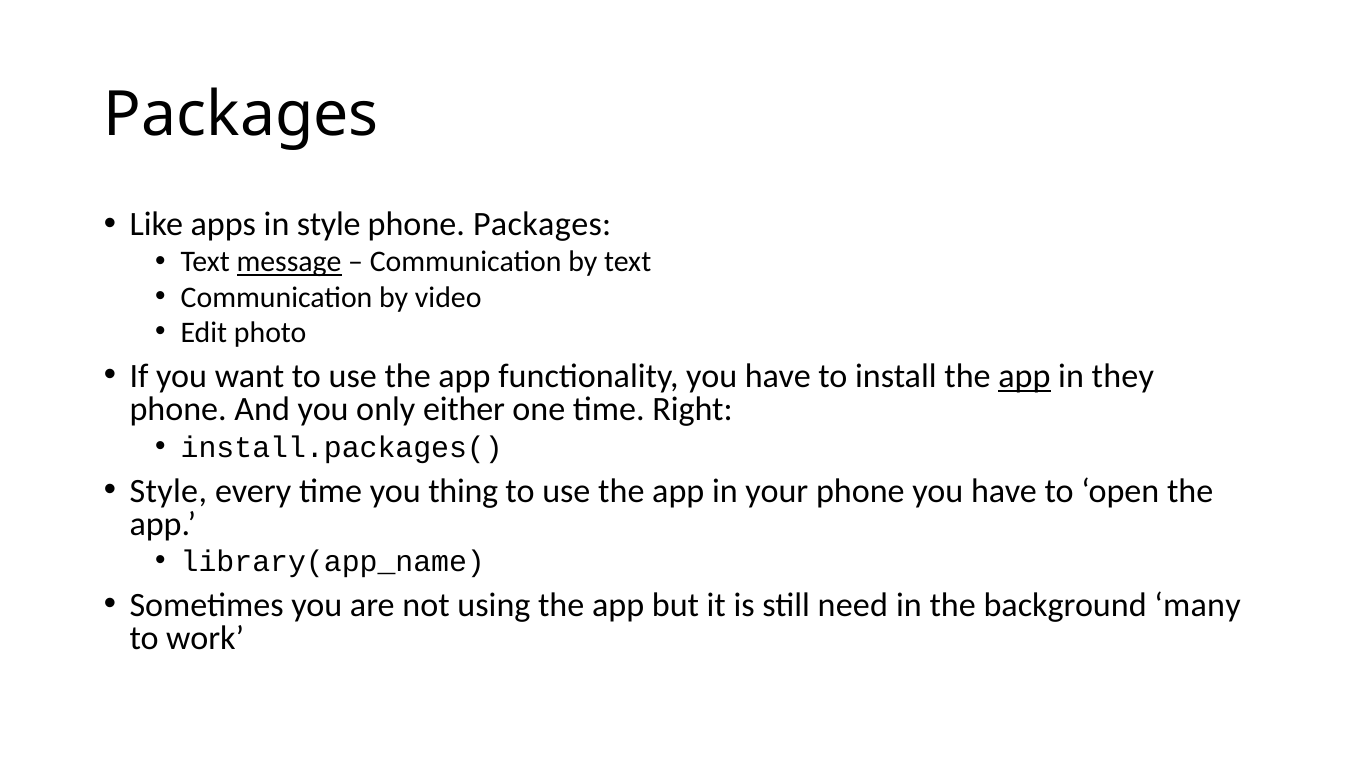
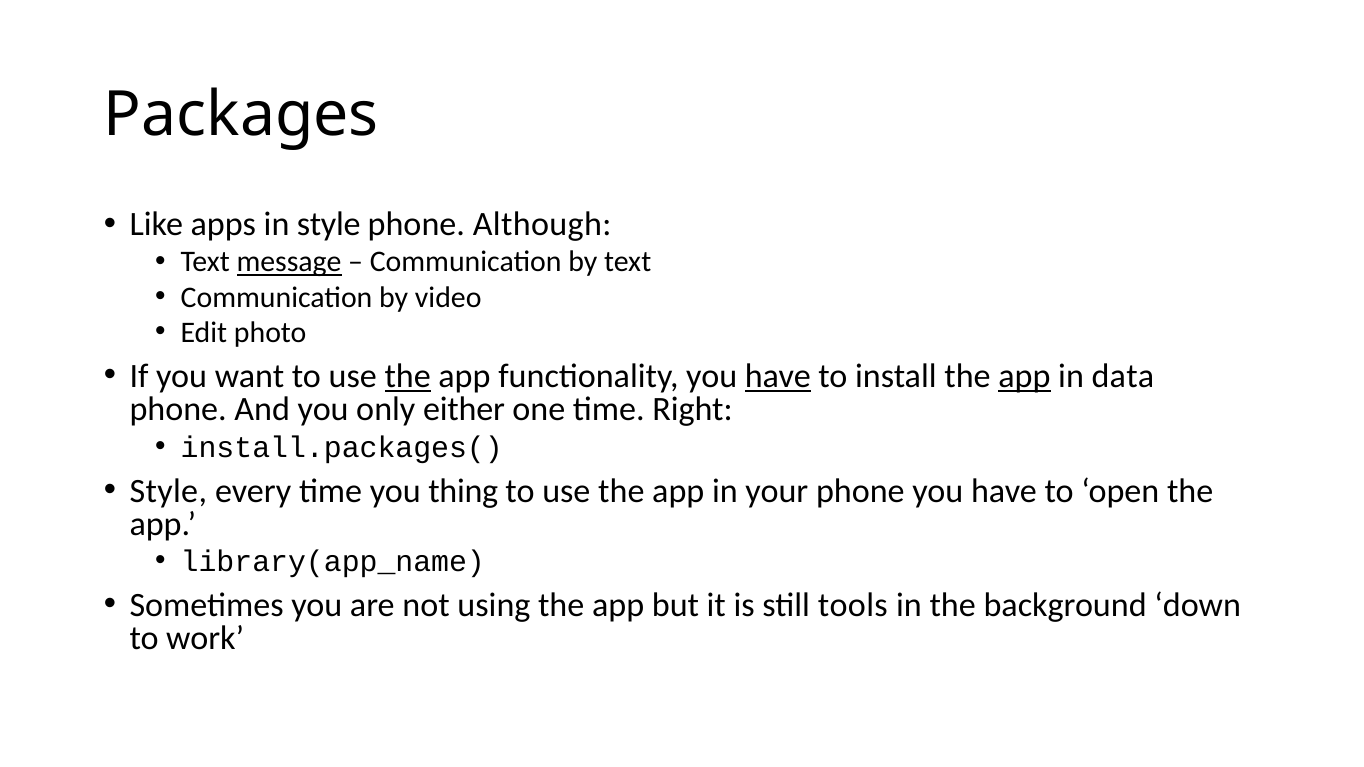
phone Packages: Packages -> Although (542, 225)
the underline: none -> present (408, 377)
have underline: none -> present (778, 377)
they: they -> data (1123, 377)
need: need -> tools (853, 605)
many: many -> down (1198, 605)
